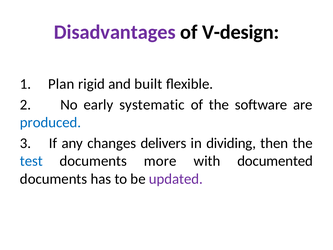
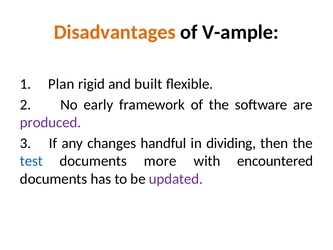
Disadvantages colour: purple -> orange (115, 32)
V-design: V-design -> V-ample (240, 32)
systematic: systematic -> framework (152, 105)
produced colour: blue -> purple (51, 122)
delivers: delivers -> handful (163, 143)
documented: documented -> encountered (275, 161)
